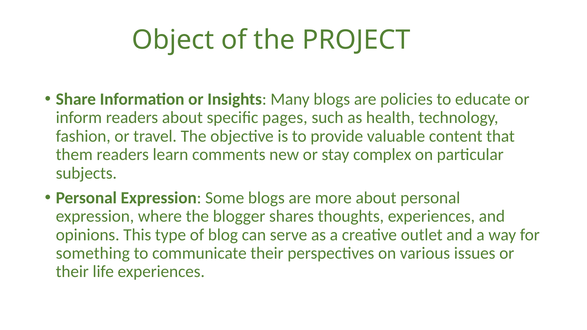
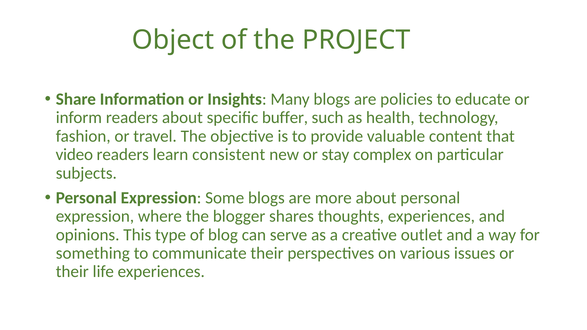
pages: pages -> buffer (285, 118)
them: them -> video (74, 155)
comments: comments -> consistent (229, 155)
